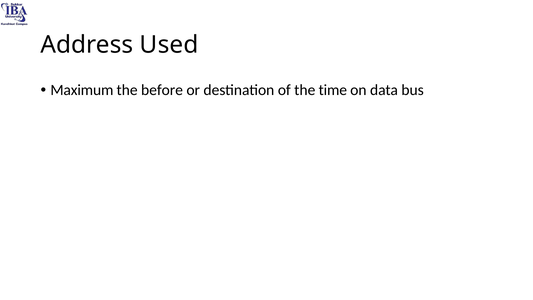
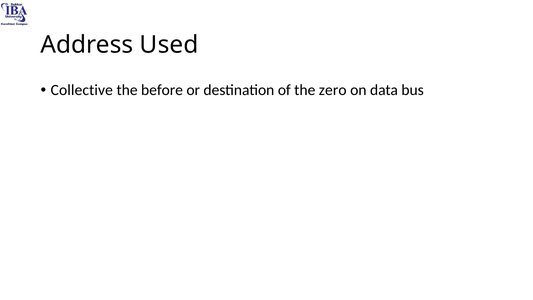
Maximum: Maximum -> Collective (82, 90)
time: time -> zero (333, 90)
